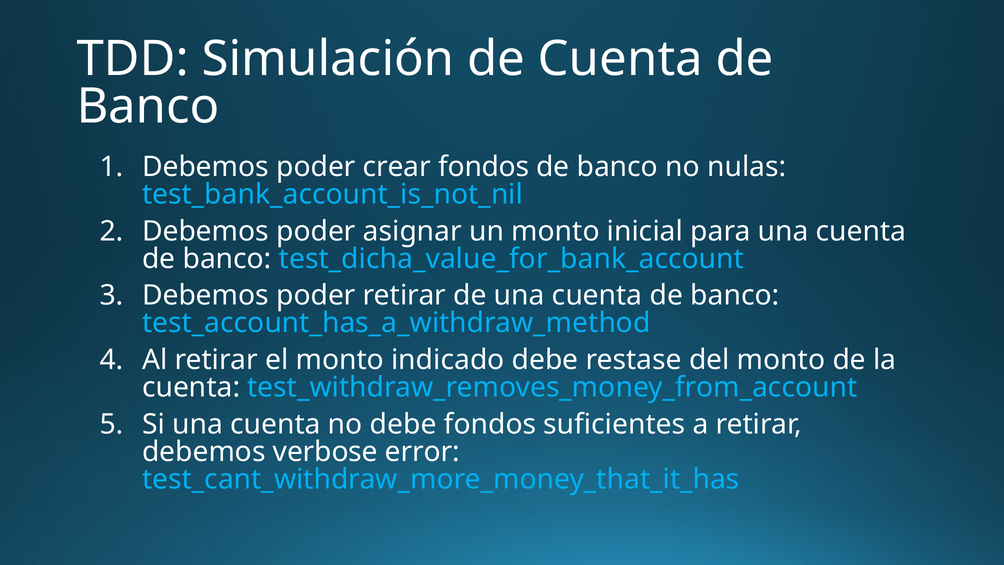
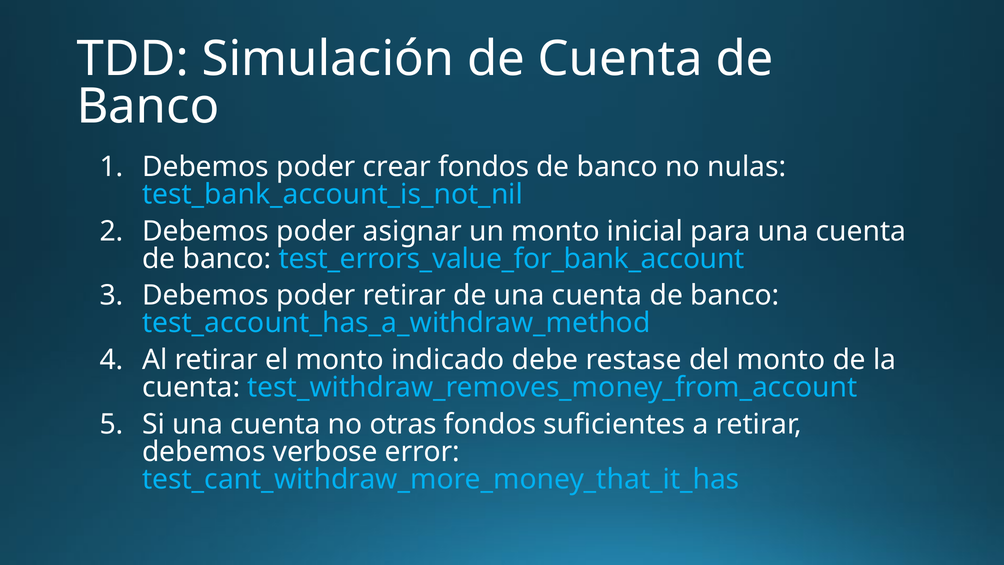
test_dicha_value_for_bank_account: test_dicha_value_for_bank_account -> test_errors_value_for_bank_account (512, 259)
no debe: debe -> otras (403, 424)
